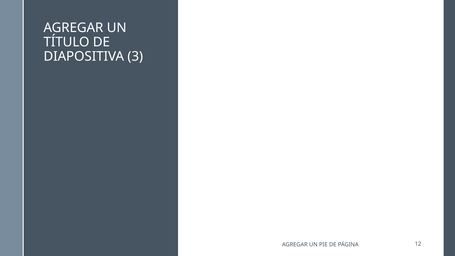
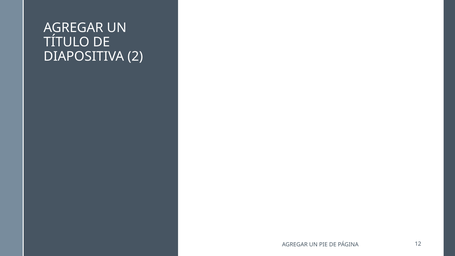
3: 3 -> 2 (135, 56)
